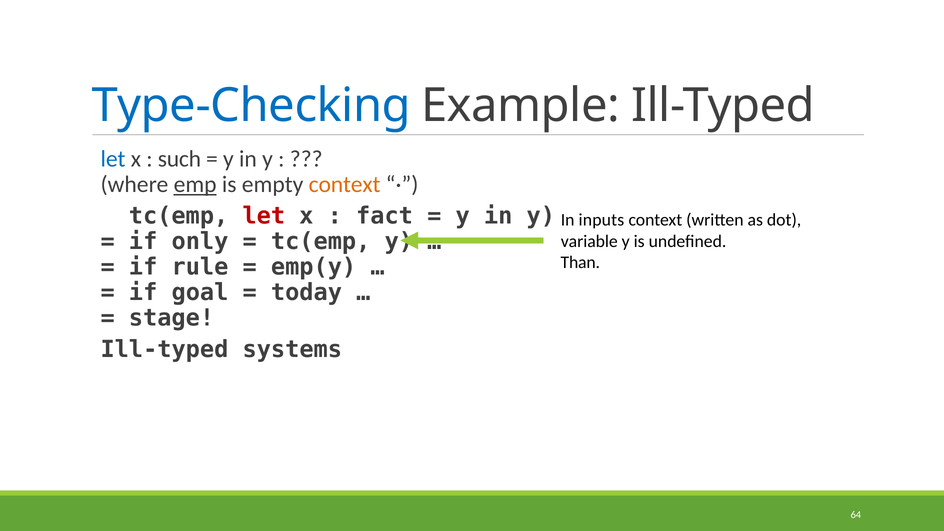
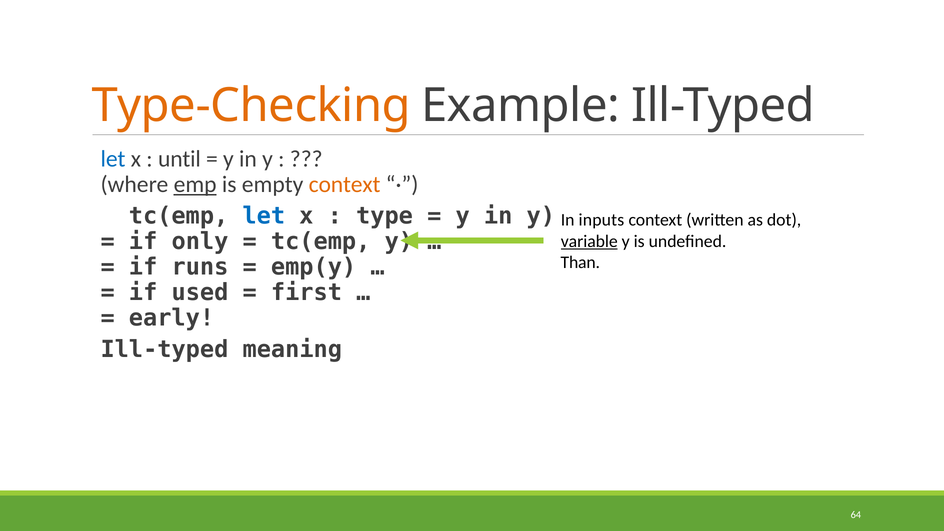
Type-Checking colour: blue -> orange (251, 106)
such: such -> until (179, 159)
let colour: red -> blue (264, 216)
fact: fact -> type (385, 216)
variable underline: none -> present (589, 241)
rule: rule -> runs (200, 267)
goal: goal -> used (200, 292)
today: today -> first (306, 292)
stage: stage -> early (171, 318)
systems: systems -> meaning (292, 349)
